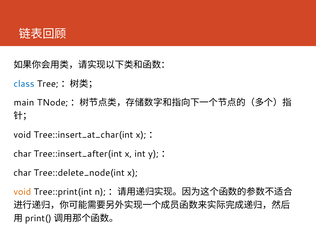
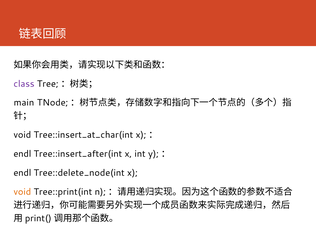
class colour: blue -> purple (24, 84)
char: char -> endl (22, 154)
char: char -> endl (22, 173)
